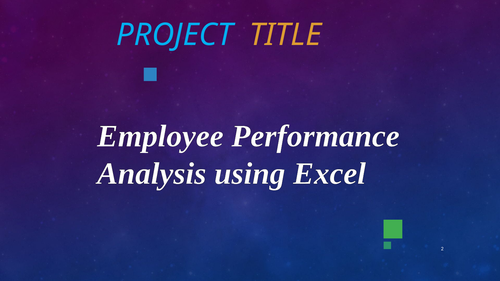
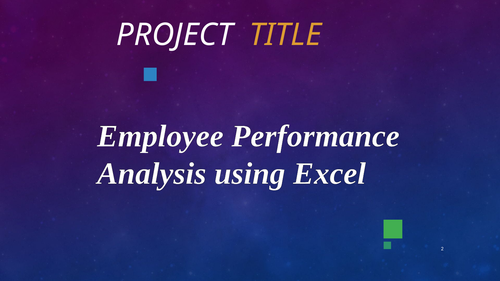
PROJECT colour: light blue -> white (174, 35)
